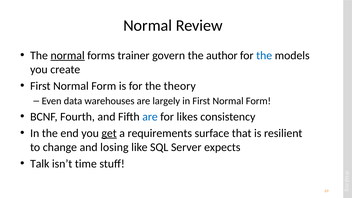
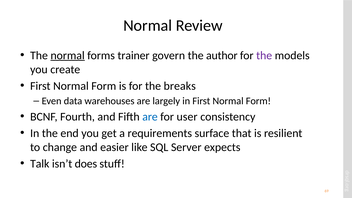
the colour: blue -> purple (264, 55)
theory: theory -> breaks (180, 86)
likes: likes -> user (187, 117)
get underline: present -> none (109, 133)
losing: losing -> easier (114, 147)
time: time -> does (86, 164)
